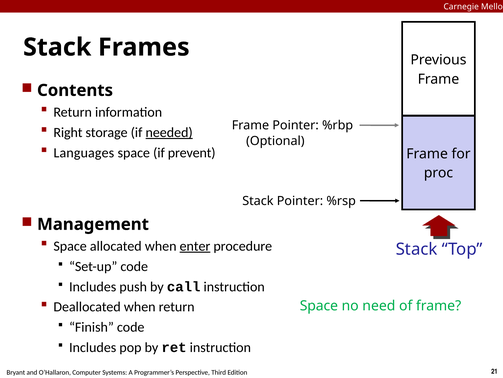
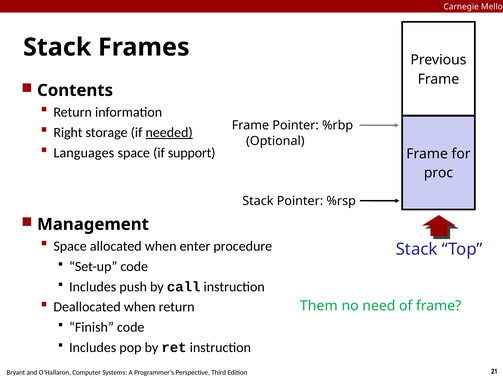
prevent: prevent -> support (192, 152)
enter underline: present -> none (195, 246)
Space: Space -> Them (319, 305)
